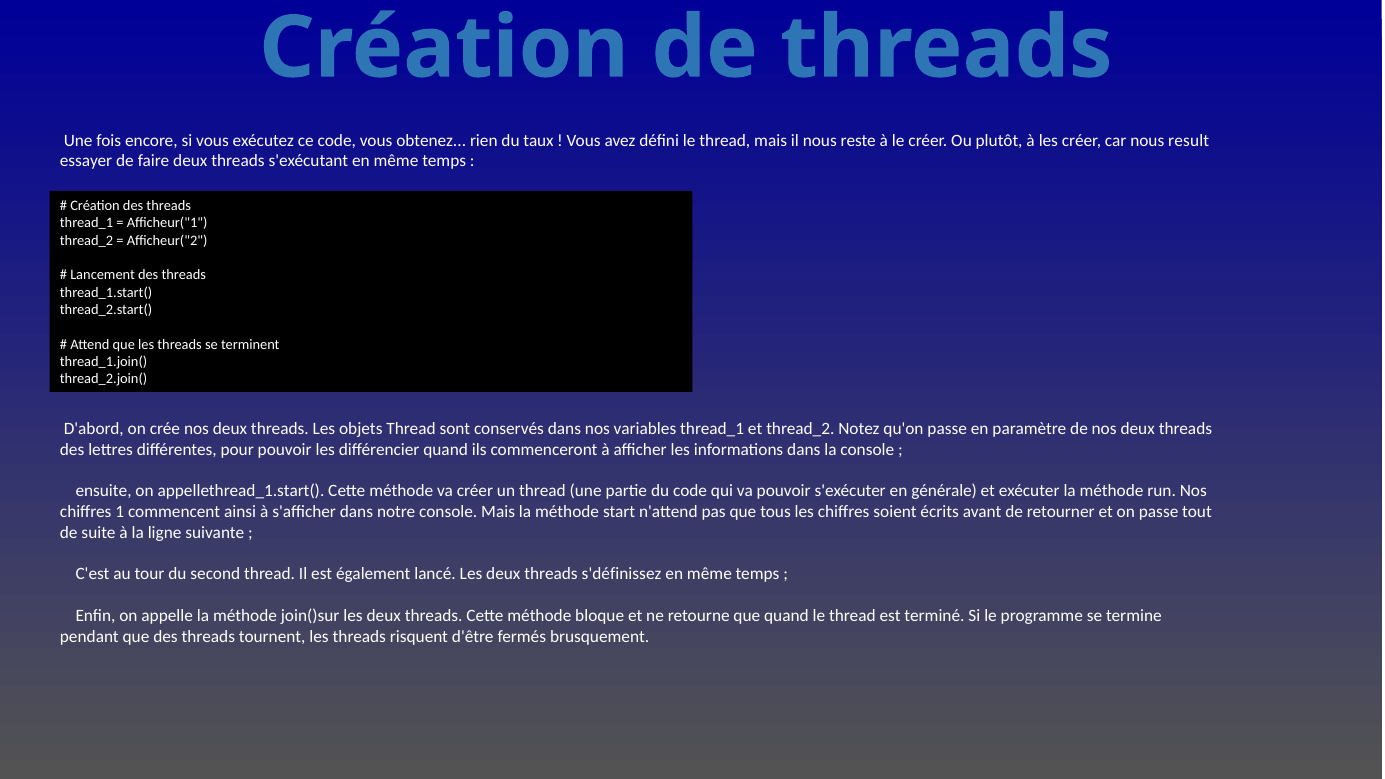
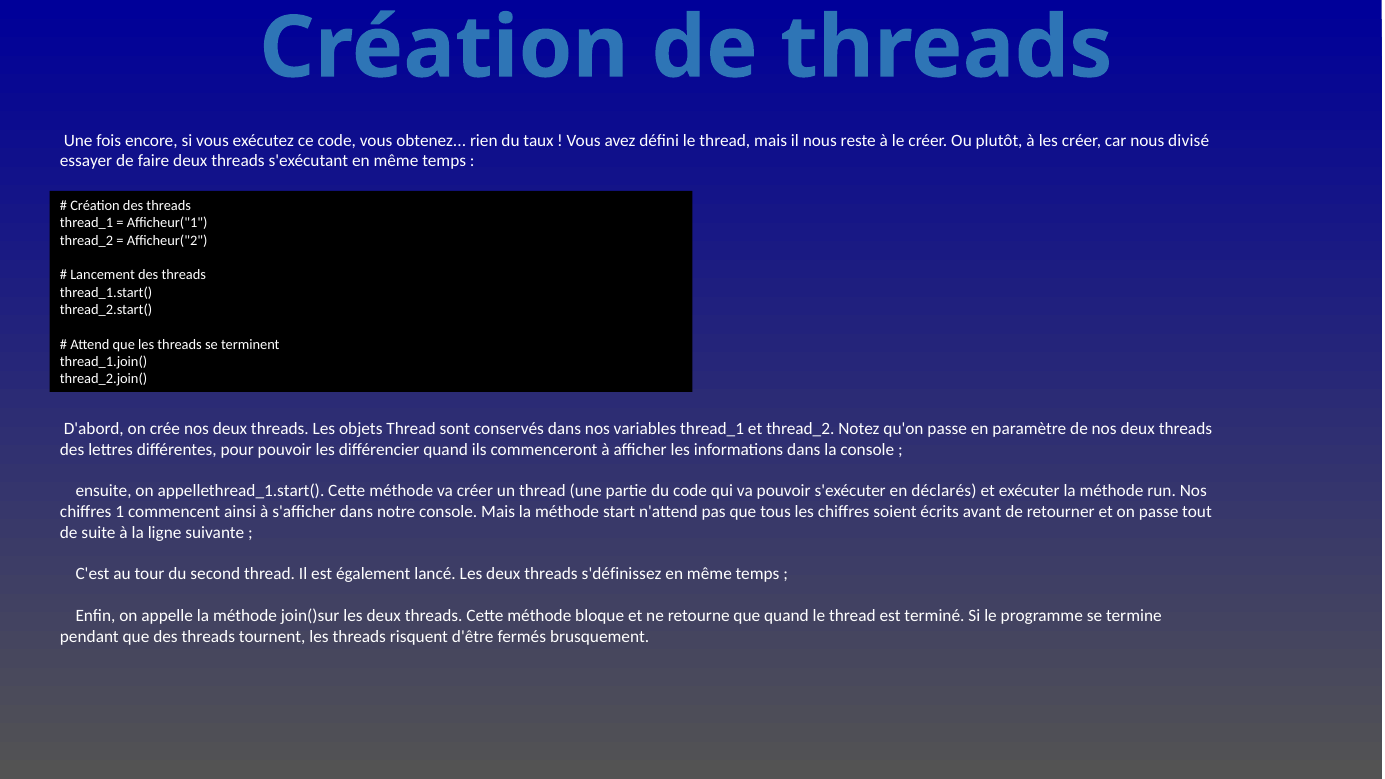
result: result -> divisé (1189, 140)
générale: générale -> déclarés (944, 491)
